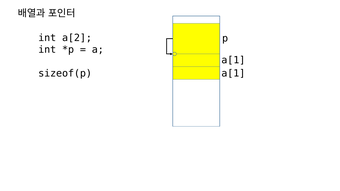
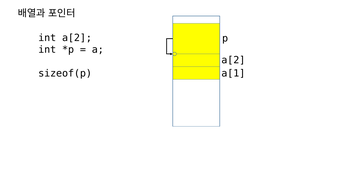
a[1: a[1 -> a[2 (233, 60)
